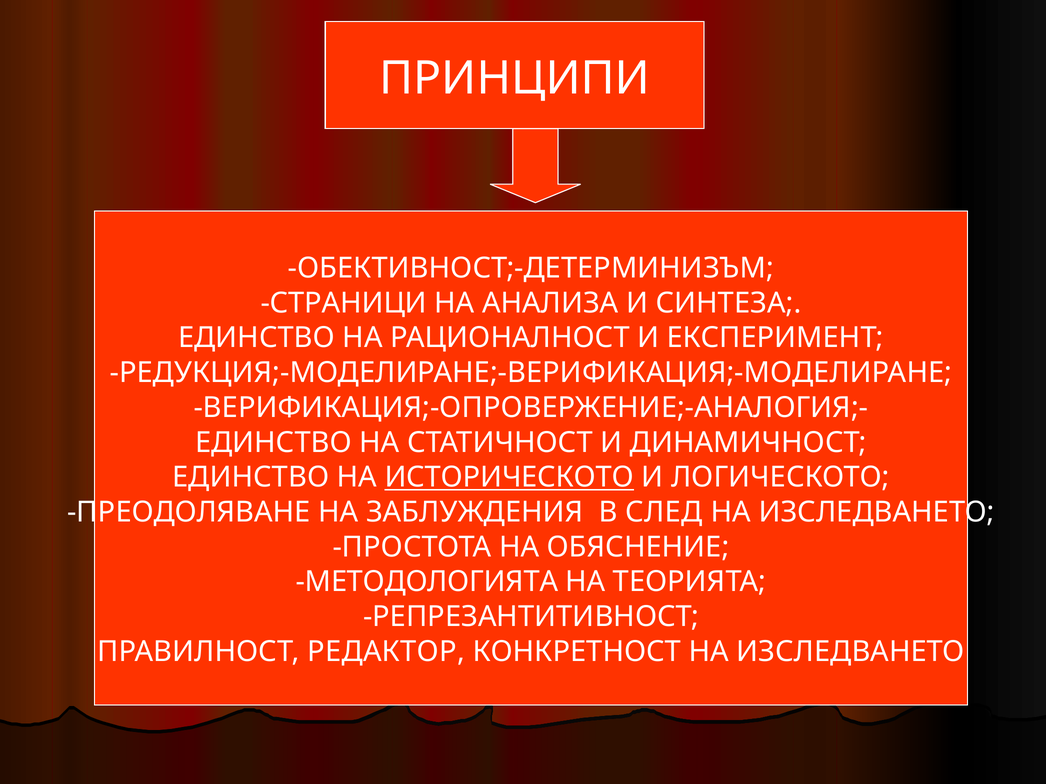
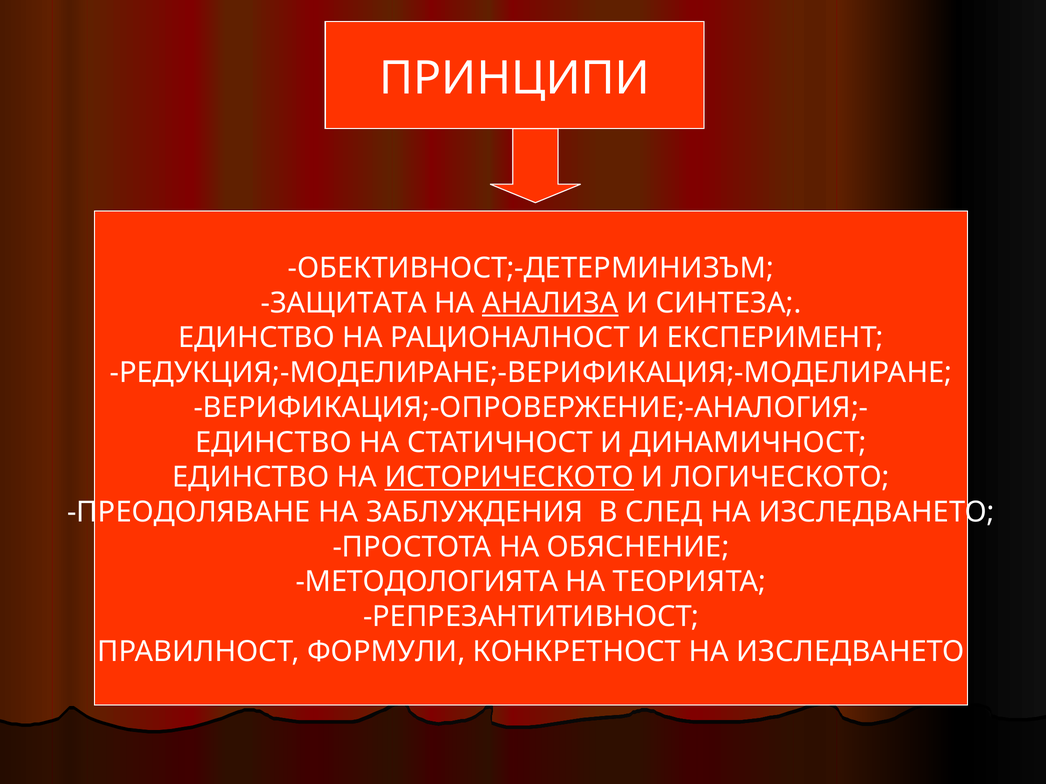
СТРАНИЦИ: СТРАНИЦИ -> ЗАЩИТАТА (344, 303)
АНАЛИЗА underline: none -> present (550, 303)
РЕДАКТОР: РЕДАКТОР -> ФОРМУЛИ (386, 652)
